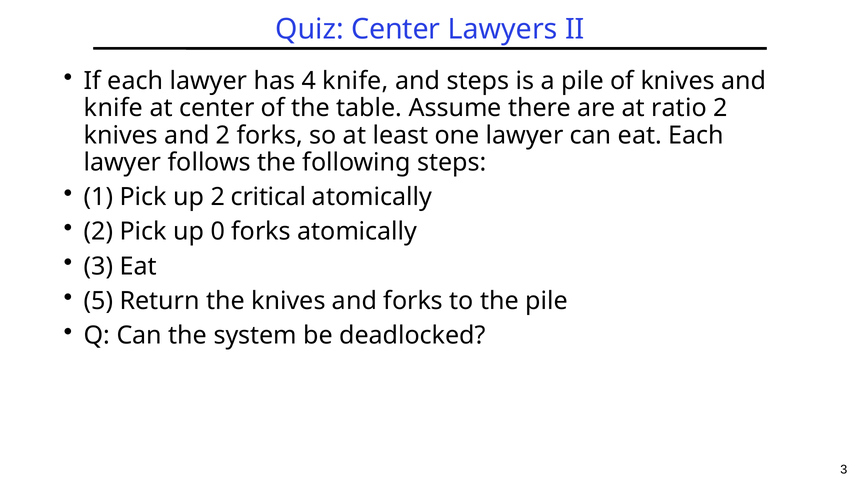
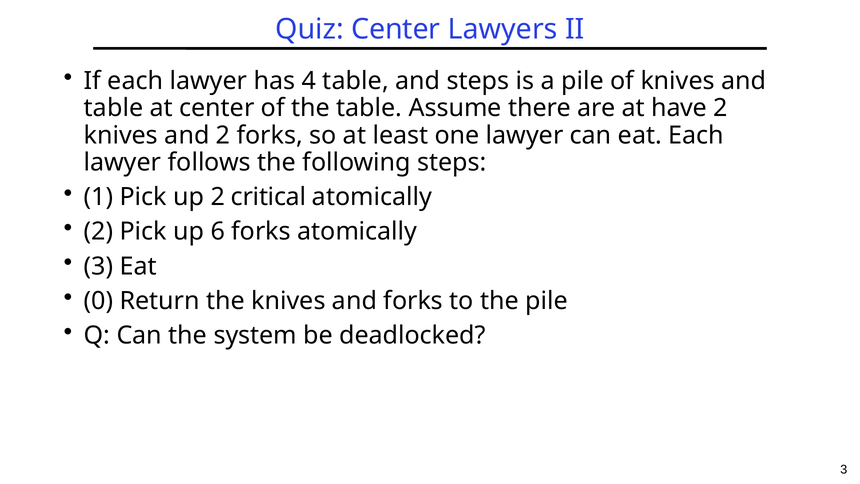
4 knife: knife -> table (356, 81)
knife: knife -> table (114, 108)
ratio: ratio -> have (679, 108)
0: 0 -> 6 (218, 232)
5: 5 -> 0 (99, 301)
